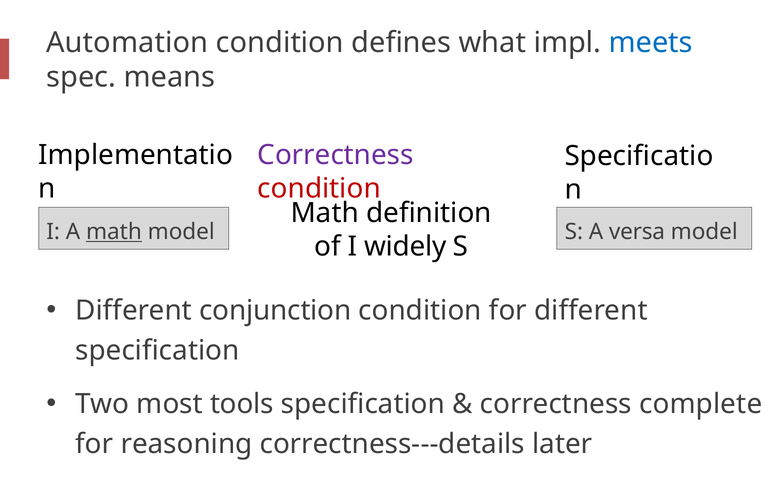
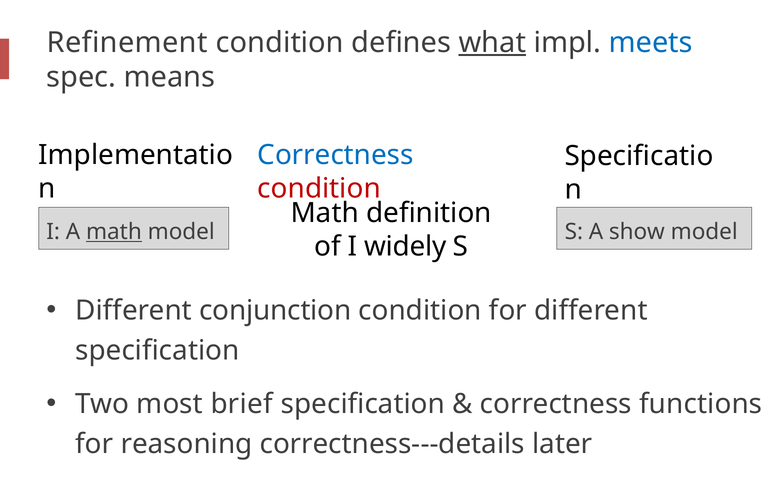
Automation: Automation -> Refinement (127, 43)
what underline: none -> present (492, 43)
Correctness colour: purple -> blue (336, 155)
versa: versa -> show (637, 232)
tools: tools -> brief (242, 404)
complete: complete -> functions (701, 404)
